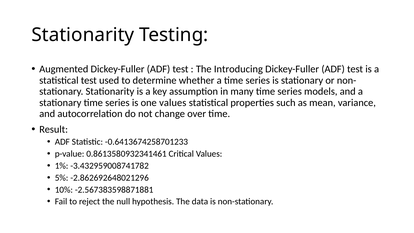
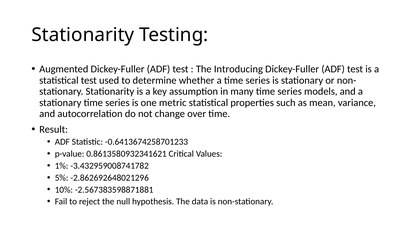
one values: values -> metric (173, 103)
0.8613580932341461: 0.8613580932341461 -> 0.8613580932341621 (126, 154)
